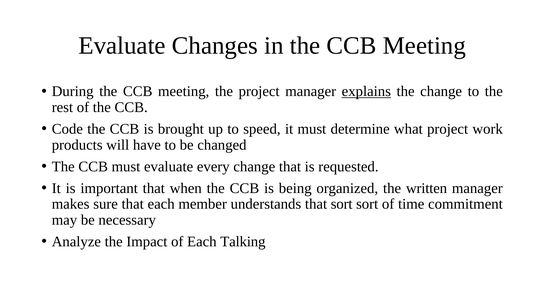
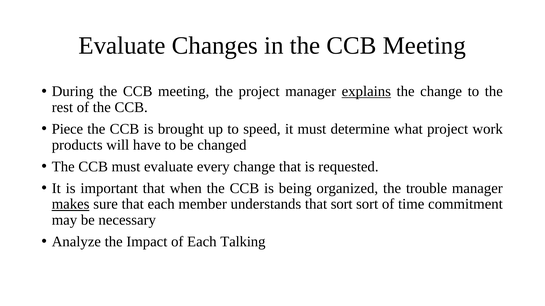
Code: Code -> Piece (67, 129)
written: written -> trouble (427, 188)
makes underline: none -> present (71, 204)
